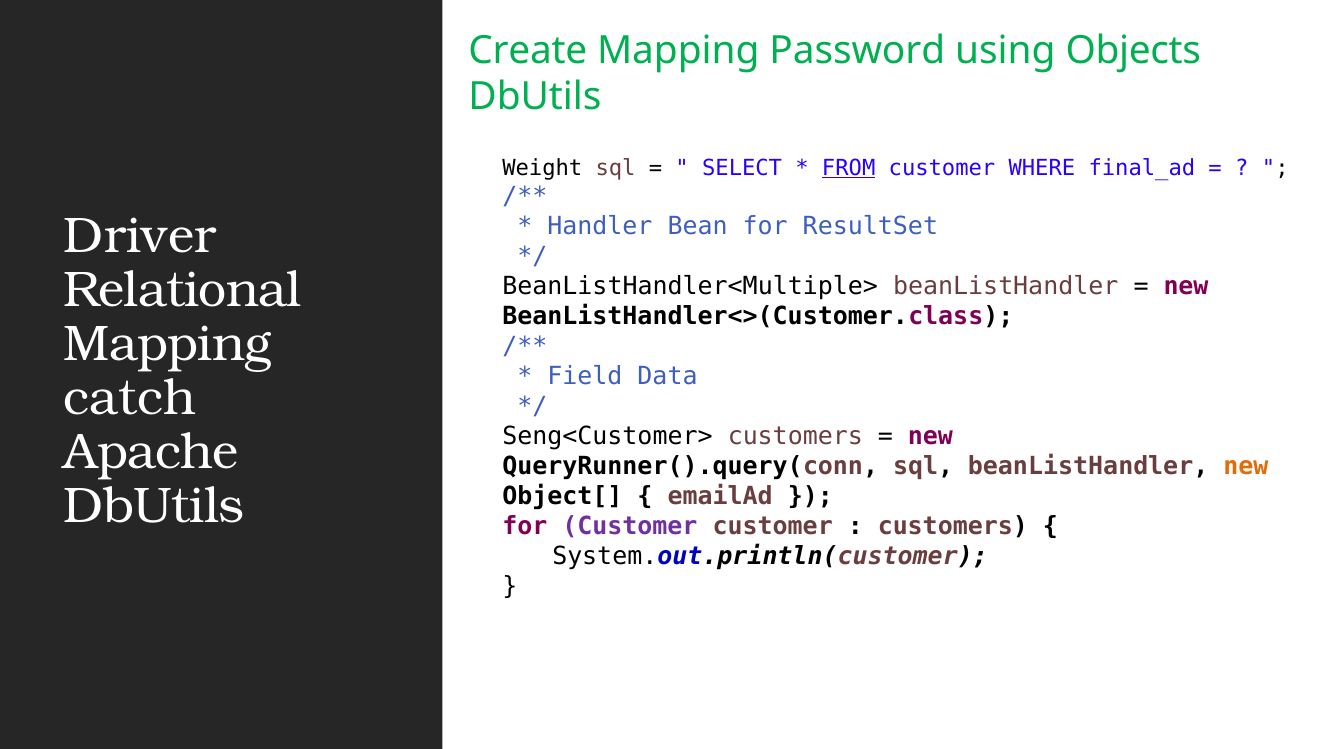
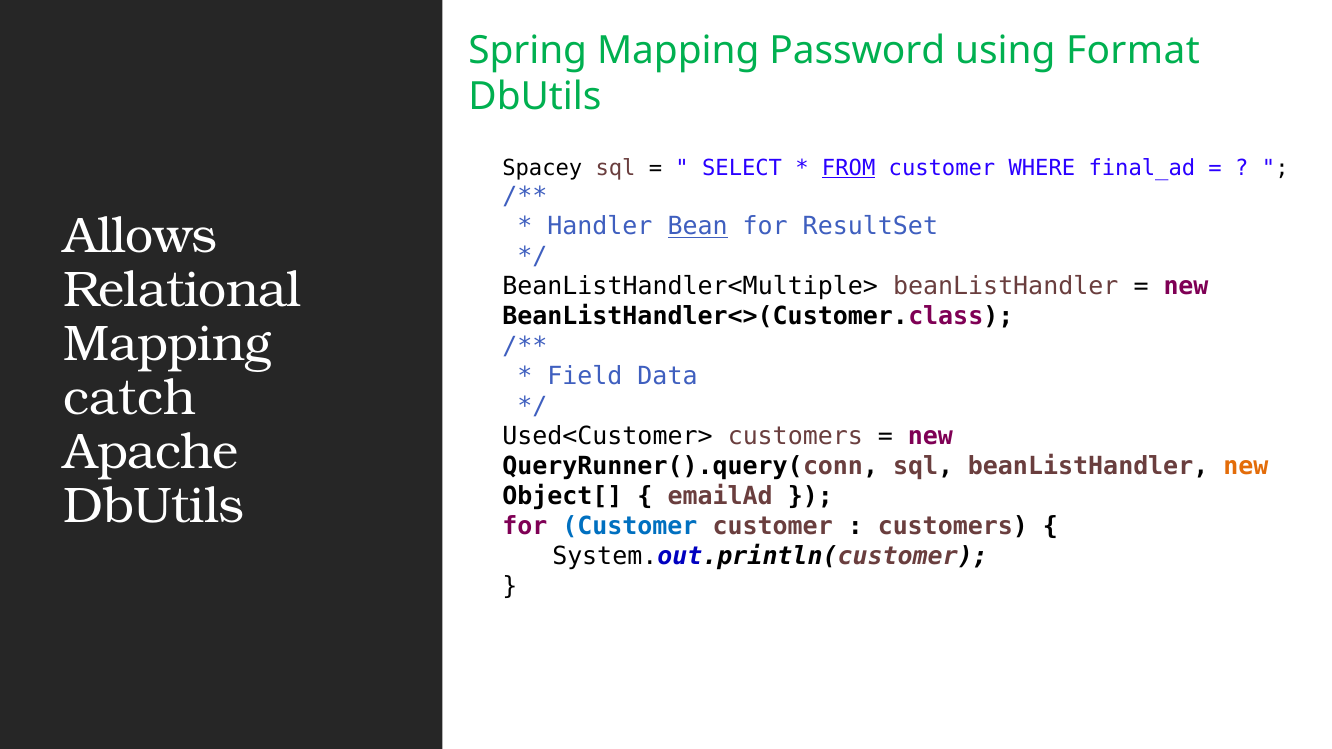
Create: Create -> Spring (528, 50)
Objects: Objects -> Format (1133, 50)
Weight: Weight -> Spacey (542, 168)
Bean underline: none -> present (698, 227)
Driver: Driver -> Allows (141, 237)
Seng<Customer>: Seng<Customer> -> Used<Customer> (607, 436)
Customer colour: purple -> blue (630, 526)
